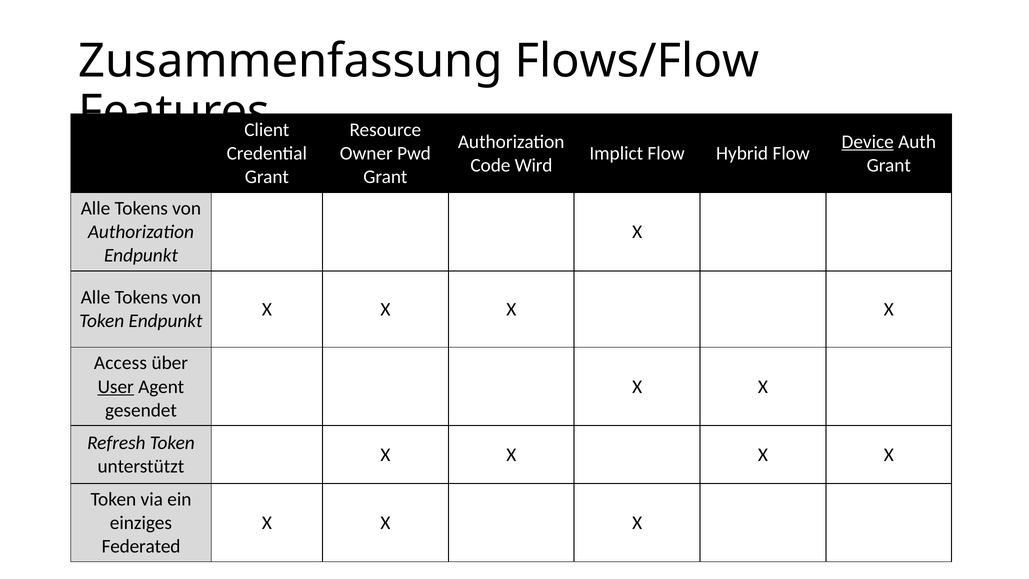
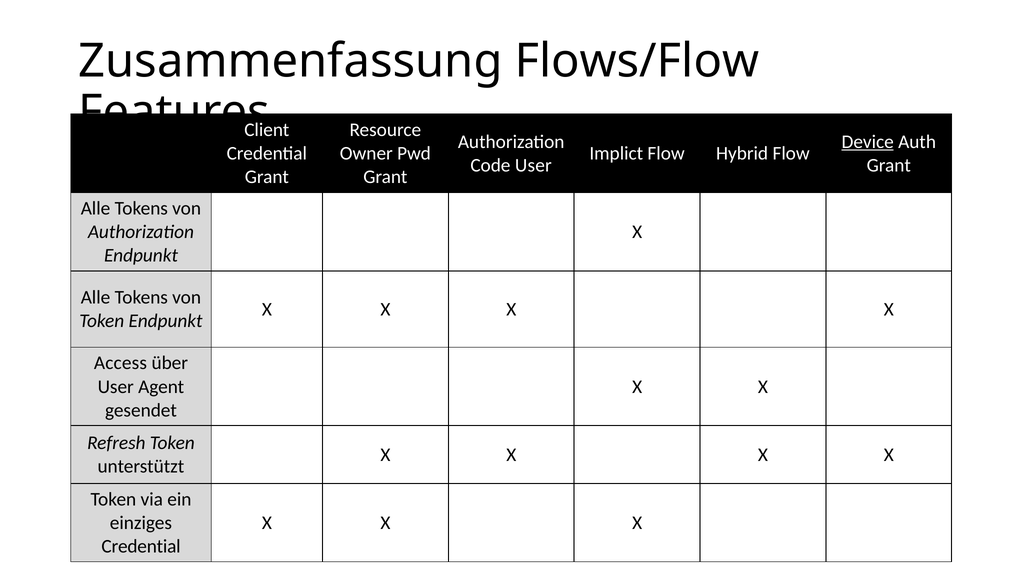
Code Wird: Wird -> User (533, 165)
User underline: present -> none (116, 387)
Federated: Federated -> Credential (141, 546)
